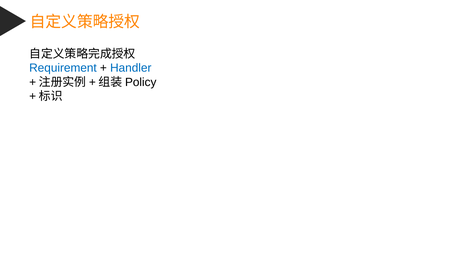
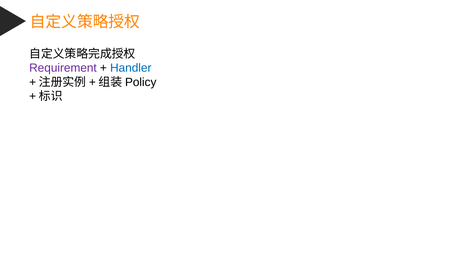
Requirement colour: blue -> purple (63, 68)
